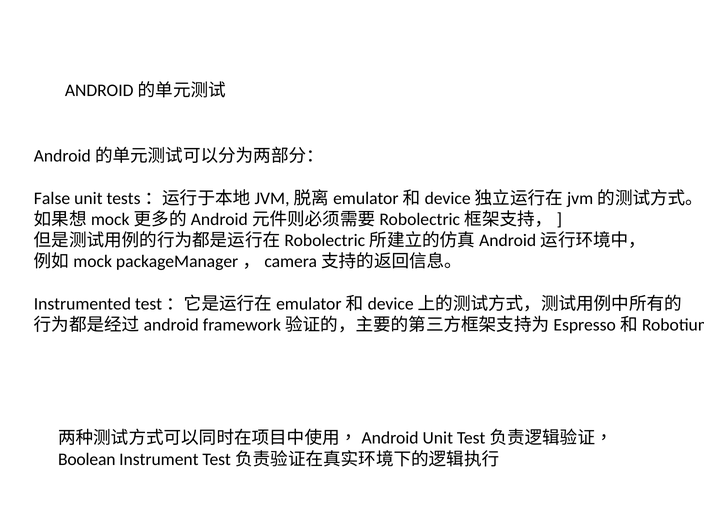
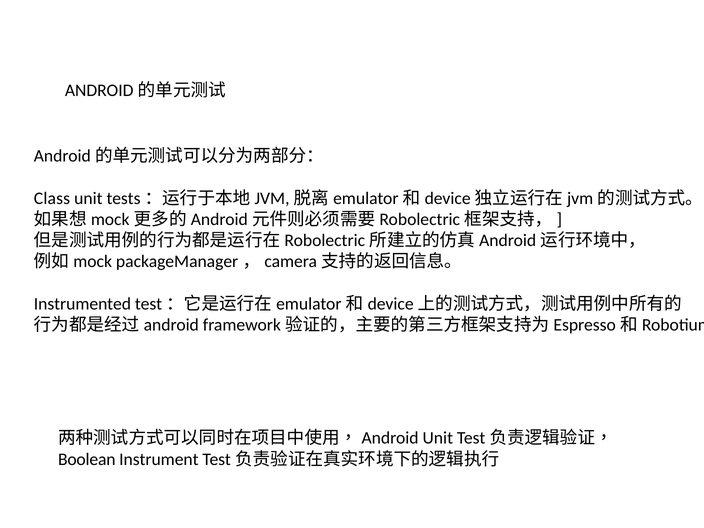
False: False -> Class (52, 198)
